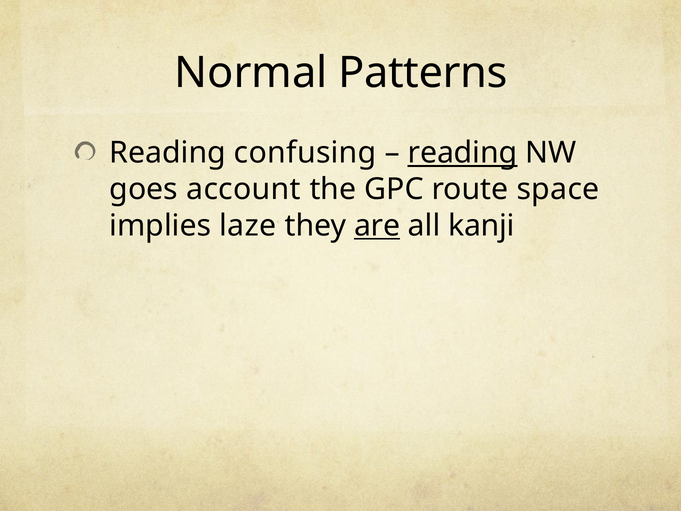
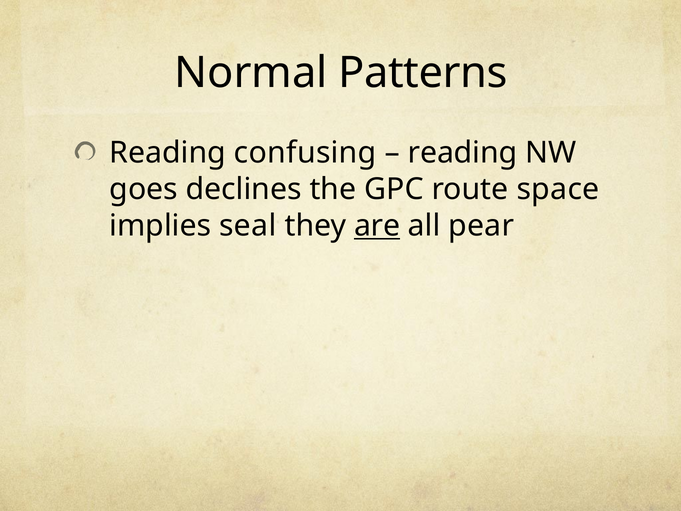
reading underline: present -> none (463, 153)
account: account -> declines (244, 189)
laze: laze -> seal (248, 226)
kanji: kanji -> pear (481, 226)
